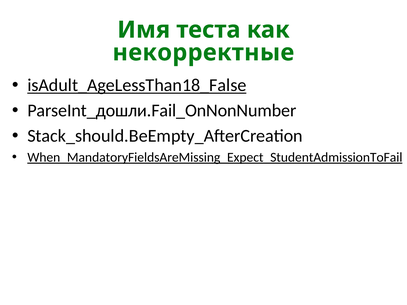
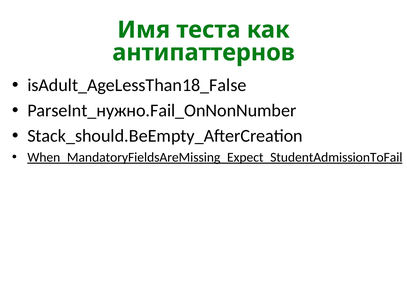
некорректные: некорректные -> антипаттернов (204, 53)
isAdult_AgeLessThan18_False underline: present -> none (137, 85)
ParseInt_дошли.Fail_OnNonNumber: ParseInt_дошли.Fail_OnNonNumber -> ParseInt_нужно.Fail_OnNonNumber (162, 111)
